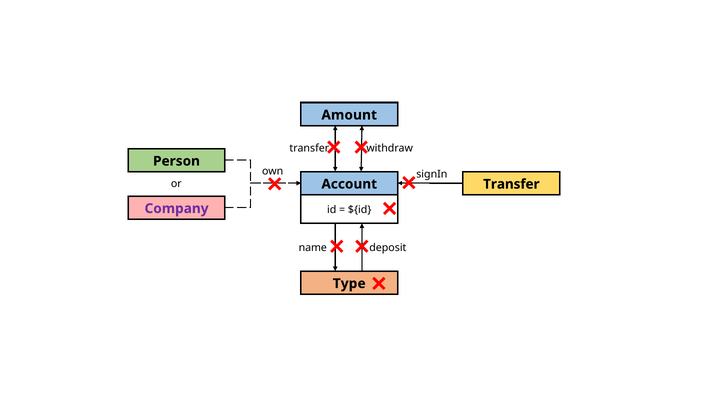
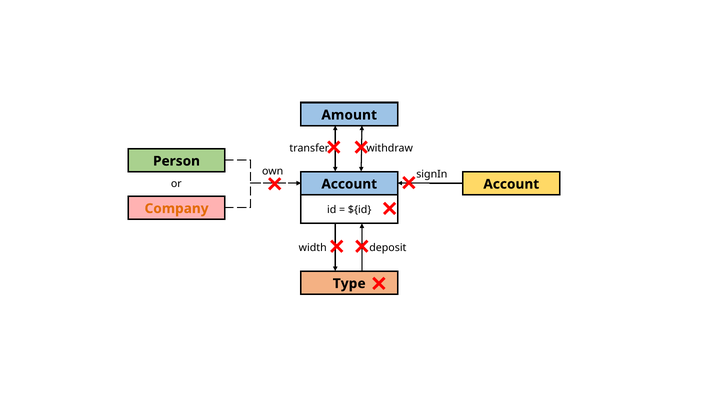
Account Transfer: Transfer -> Account (511, 184)
Company colour: purple -> orange (177, 209)
name: name -> width (313, 248)
